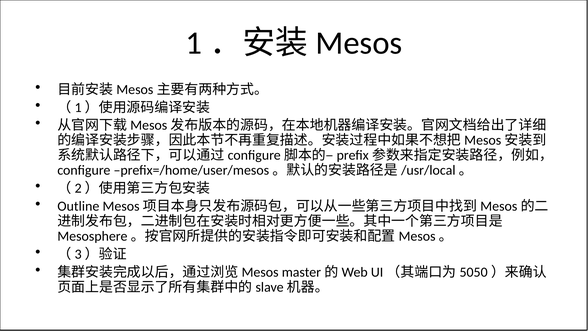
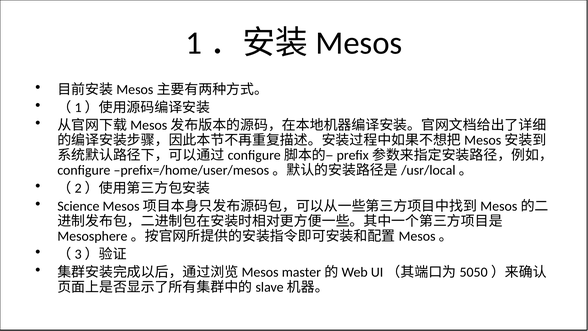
Outline: Outline -> Science (78, 206)
